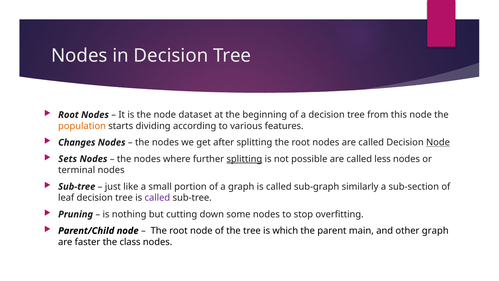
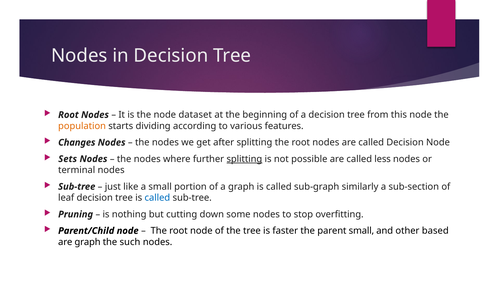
Node underline: present -> none (438, 142)
called colour: purple -> blue (157, 198)
which: which -> faster (285, 231)
parent main: main -> small (361, 231)
other graph: graph -> based (435, 231)
are faster: faster -> graph (88, 242)
class: class -> such (130, 242)
